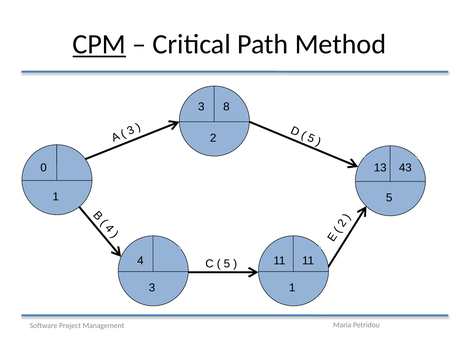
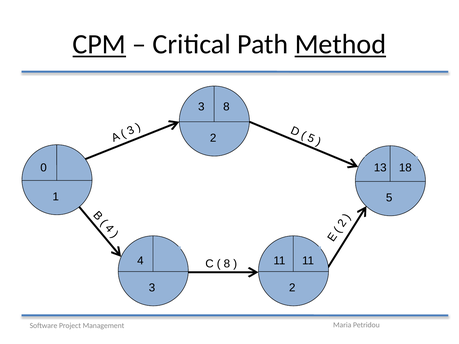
Method underline: none -> present (340, 44)
43: 43 -> 18 (405, 168)
5: 5 -> 8 (227, 264)
3 1: 1 -> 2 (292, 288)
